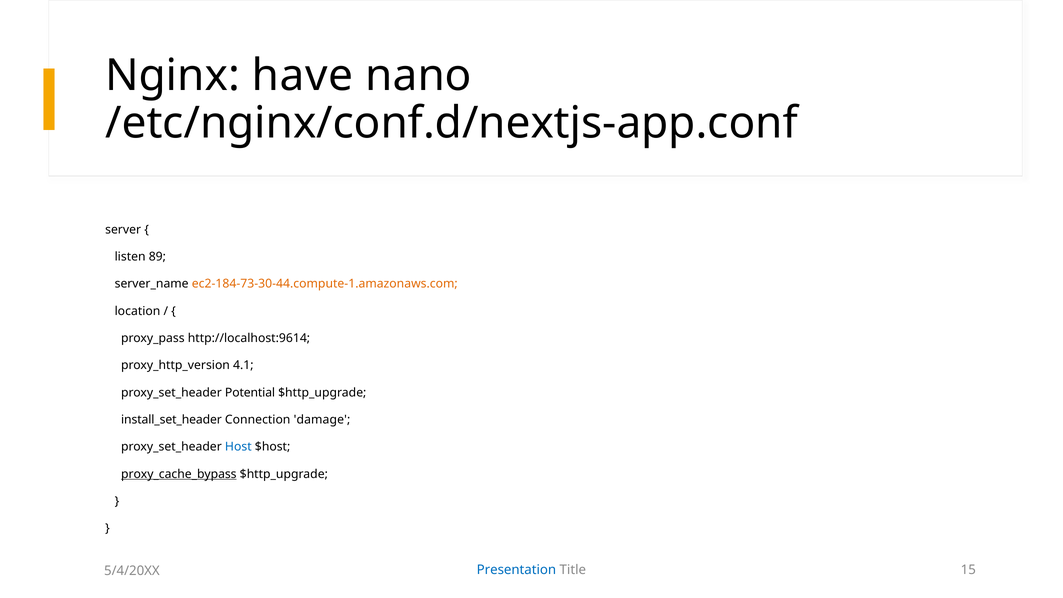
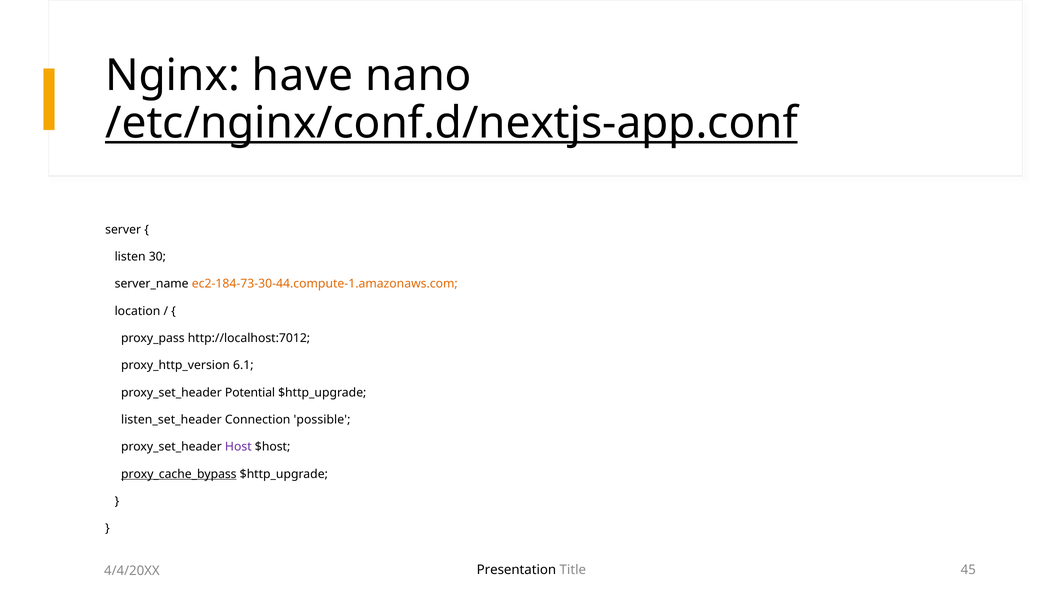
/etc/nginx/conf.d/nextjs-app.conf underline: none -> present (452, 123)
89: 89 -> 30 (157, 257)
http://localhost:9614: http://localhost:9614 -> http://localhost:7012 (249, 338)
4.1: 4.1 -> 6.1 (243, 365)
install_set_header: install_set_header -> listen_set_header (171, 420)
damage: damage -> possible (322, 420)
Host colour: blue -> purple (238, 447)
Presentation colour: blue -> black (516, 570)
15: 15 -> 45 (968, 570)
5/4/20XX: 5/4/20XX -> 4/4/20XX (132, 571)
